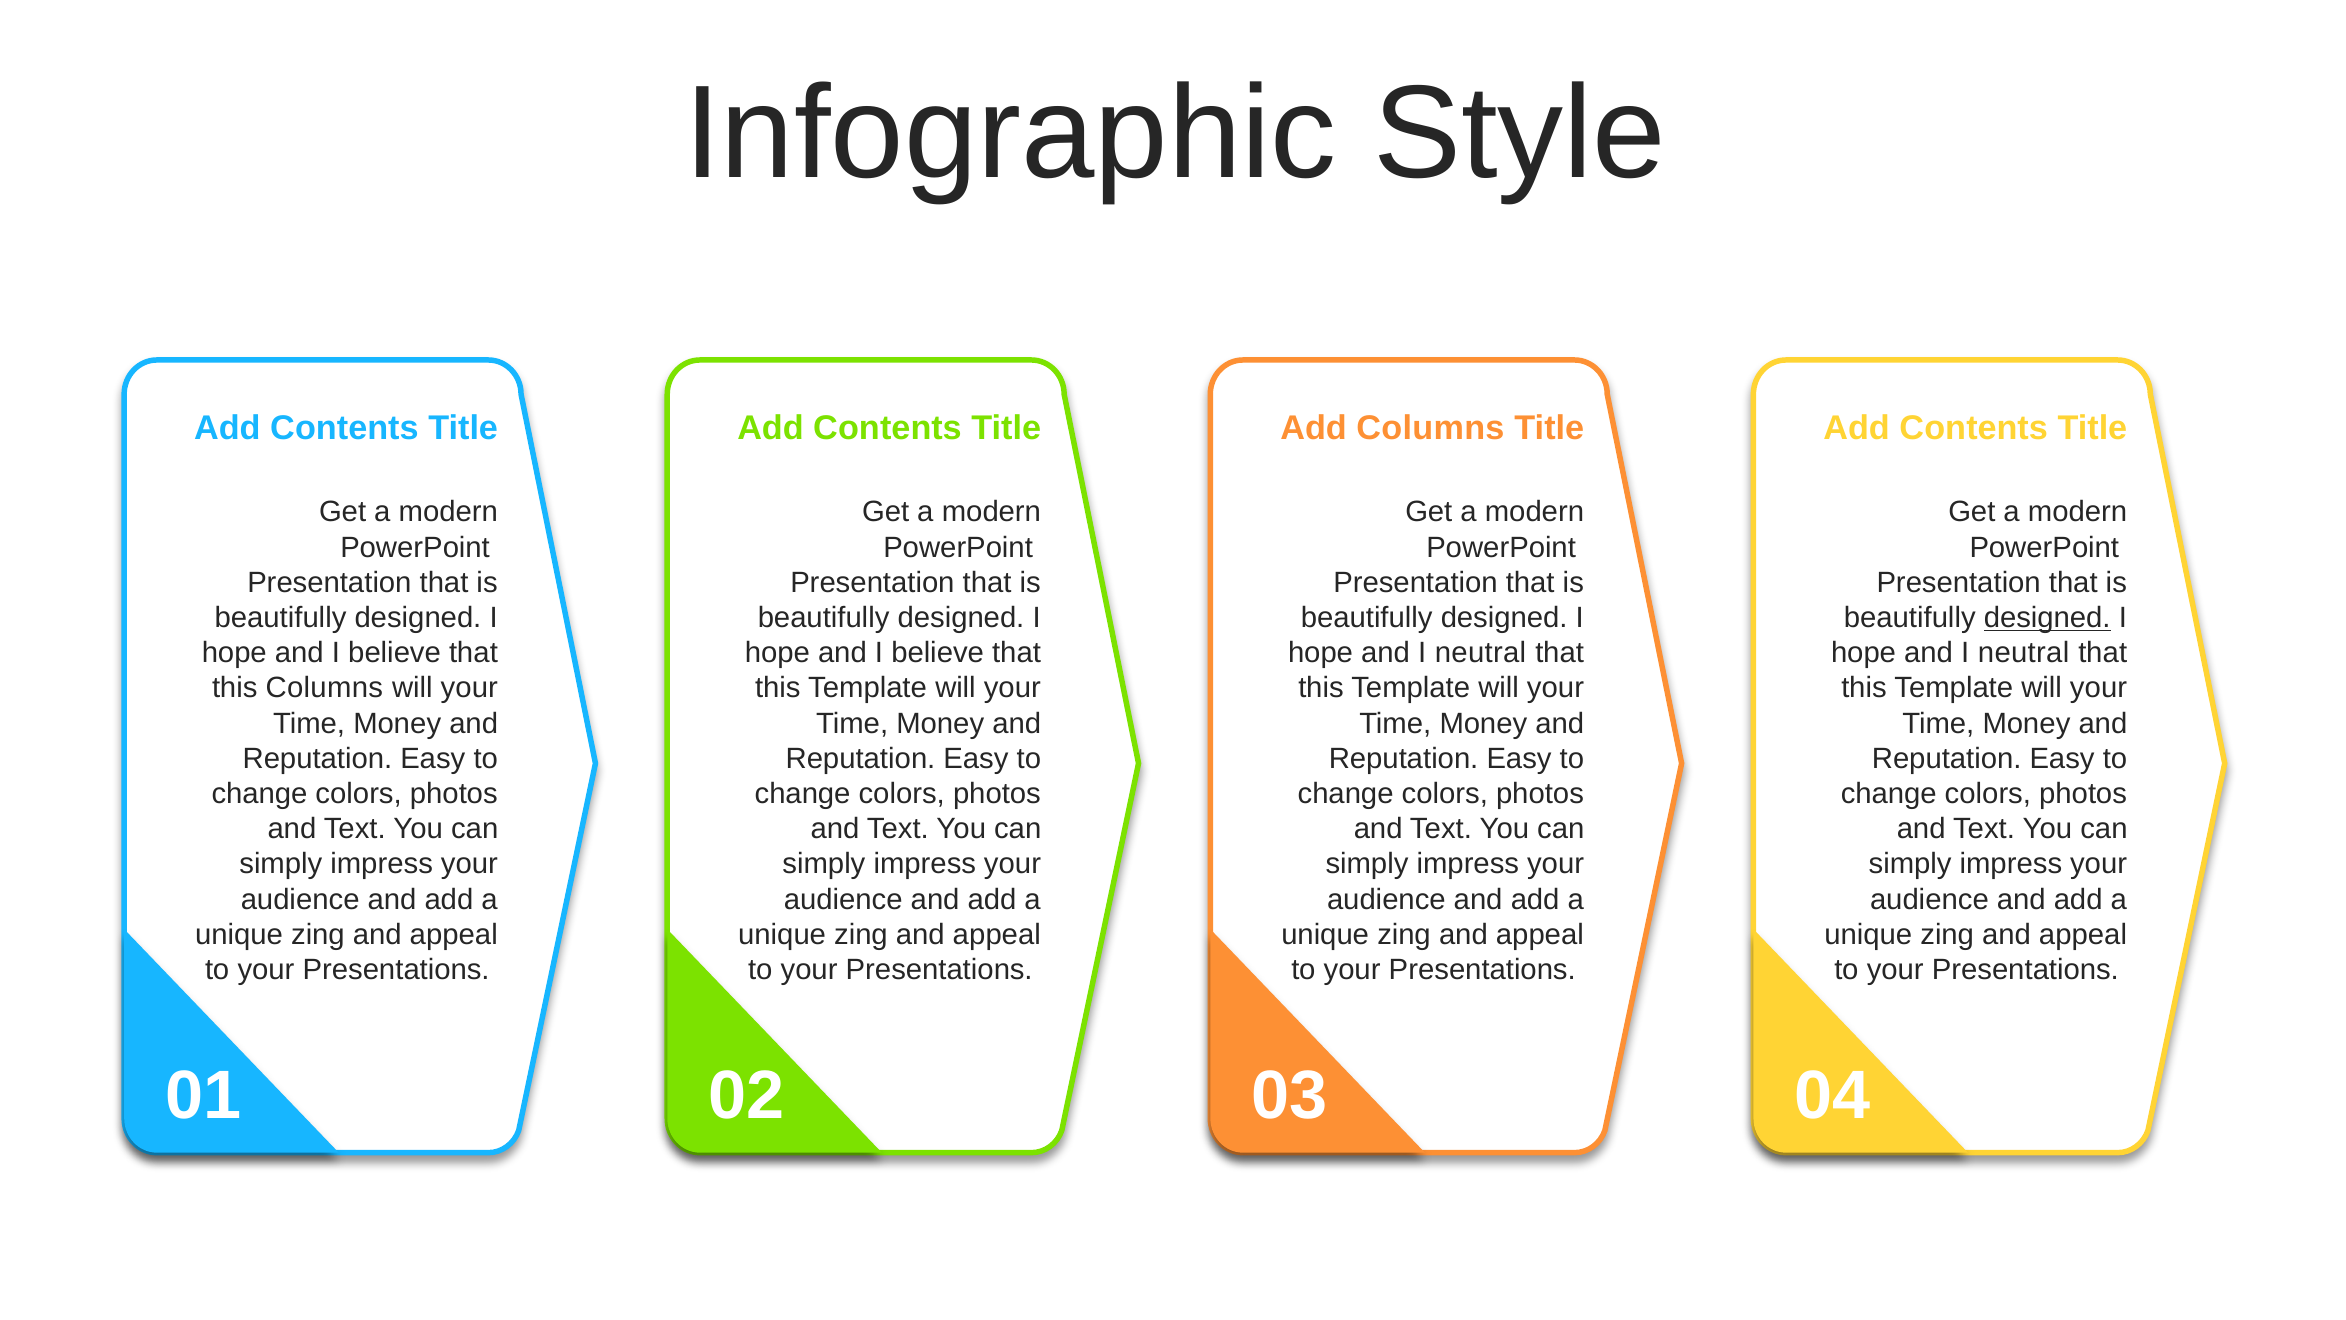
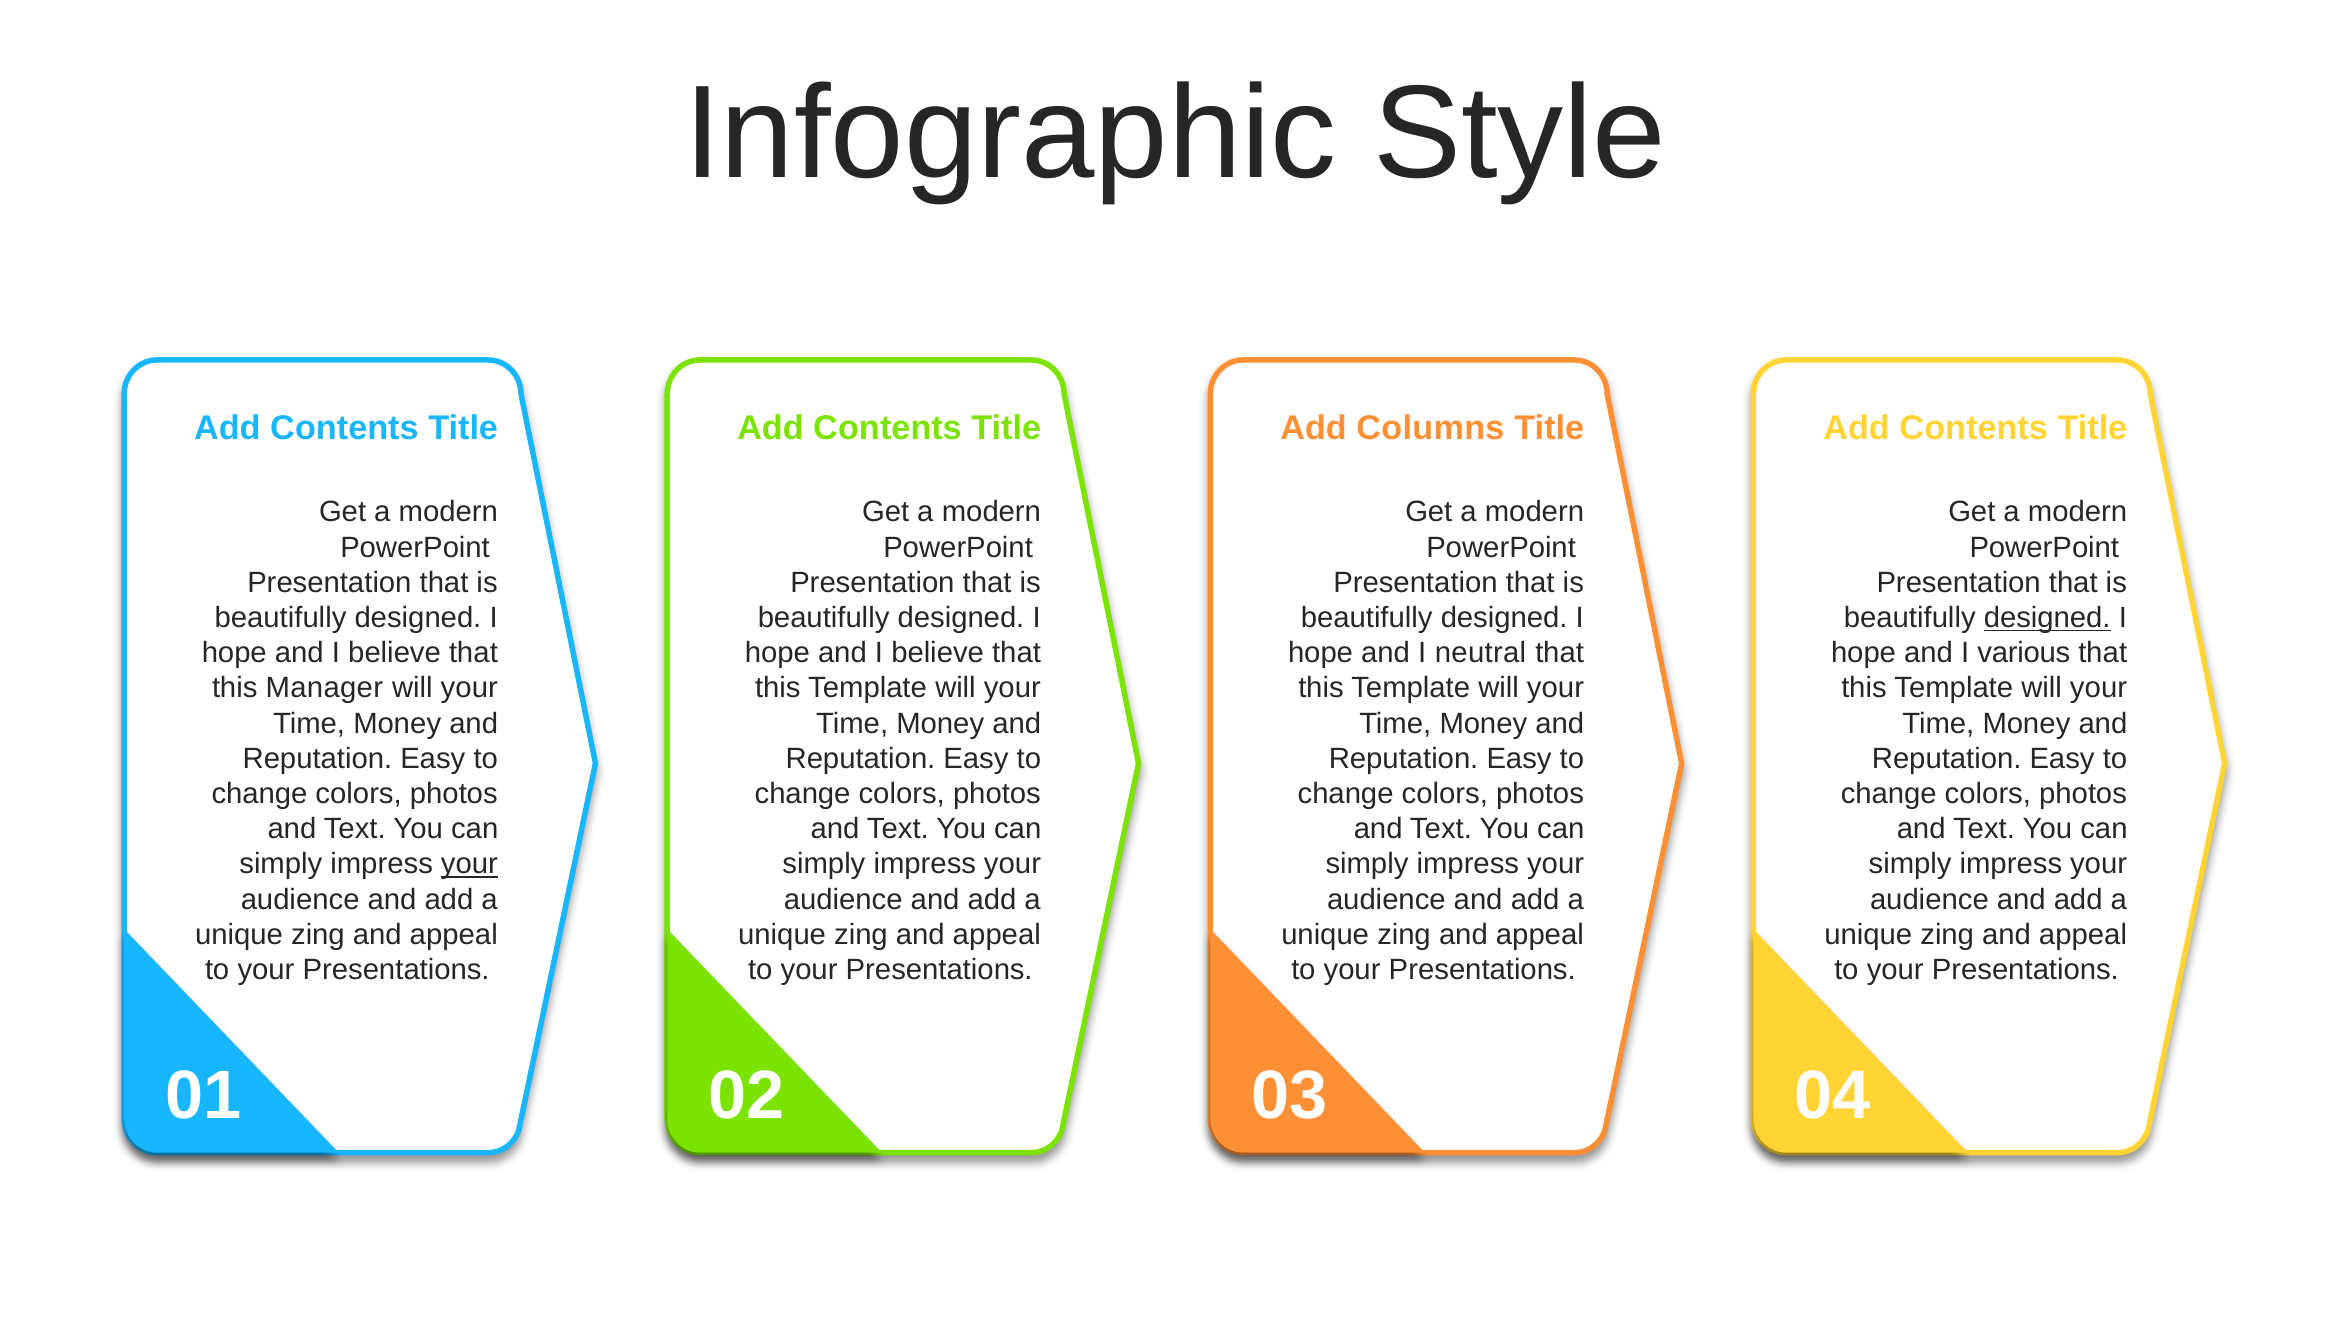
neutral: neutral -> various (2024, 653)
this Columns: Columns -> Manager (324, 688)
your underline: none -> present (469, 864)
